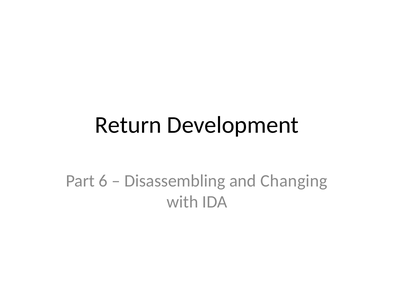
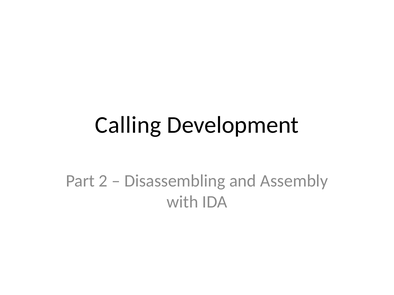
Return: Return -> Calling (128, 125)
6: 6 -> 2 (103, 181)
Changing: Changing -> Assembly (294, 181)
